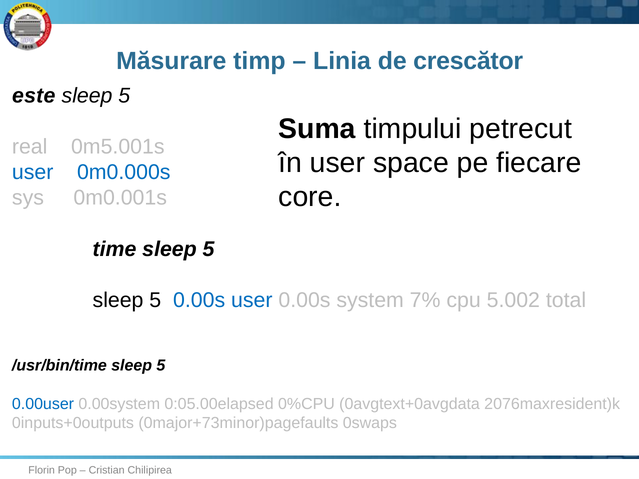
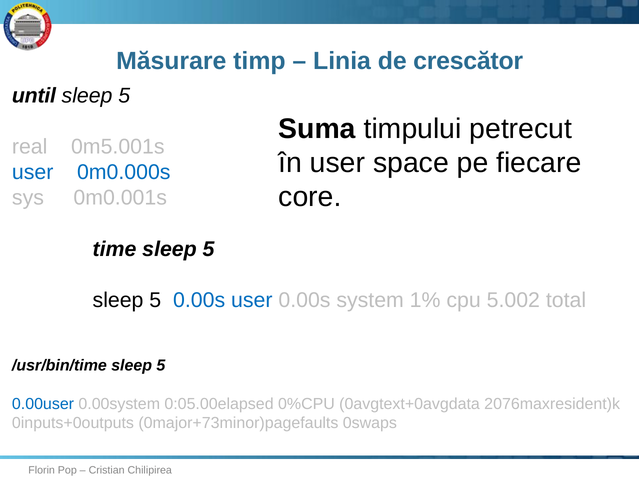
este: este -> until (34, 96)
7%: 7% -> 1% (425, 300)
